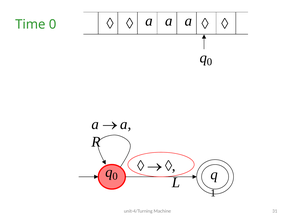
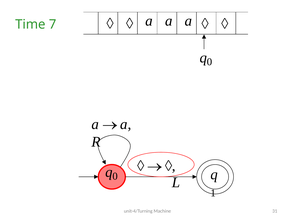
Time 0: 0 -> 7 (53, 24)
